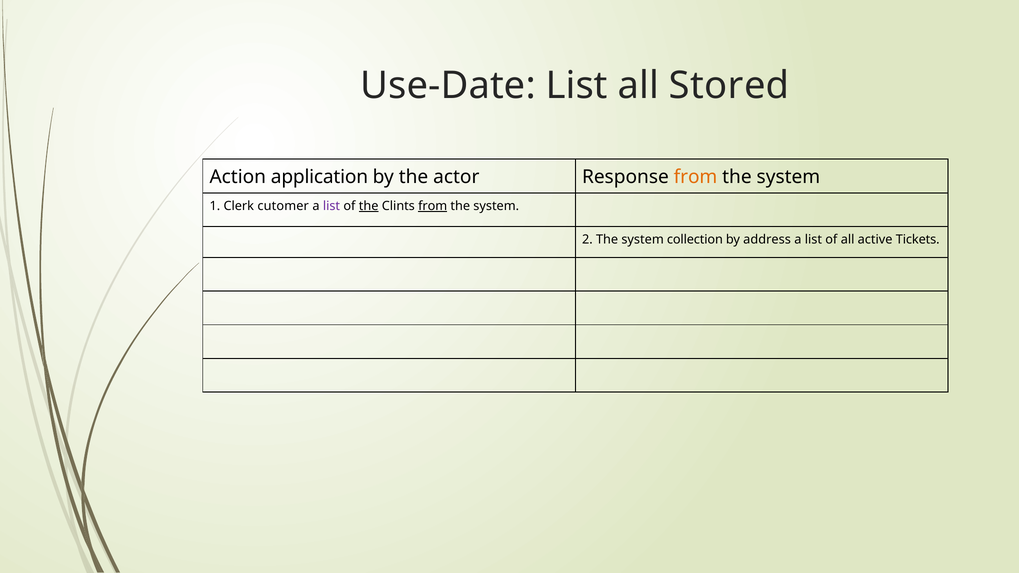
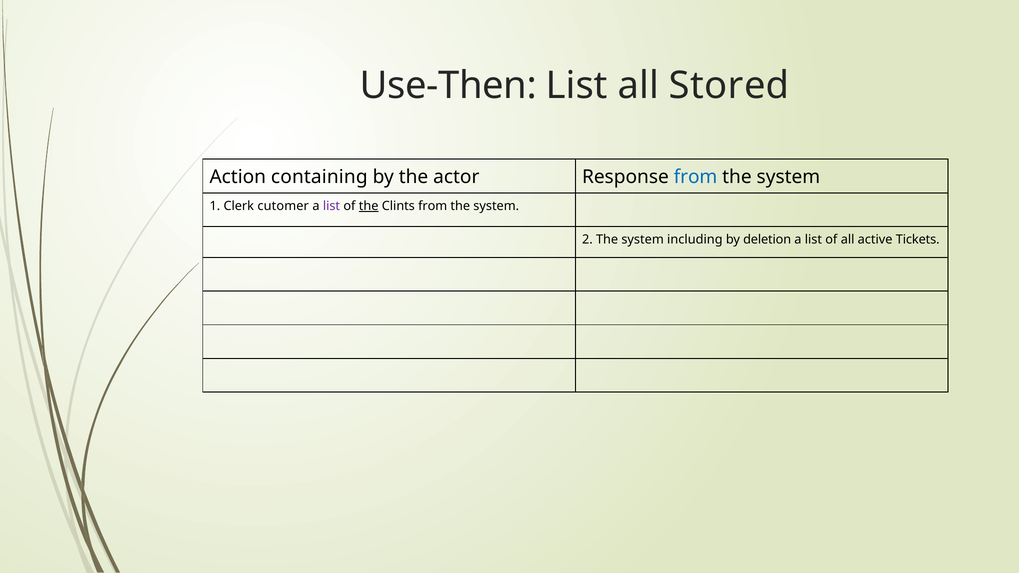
Use-Date: Use-Date -> Use-Then (448, 86)
application: application -> containing (319, 177)
from colour: orange -> blue (696, 177)
from underline: present -> none (433, 206)
collection: collection -> including (695, 240)
address: address -> deletion (767, 240)
